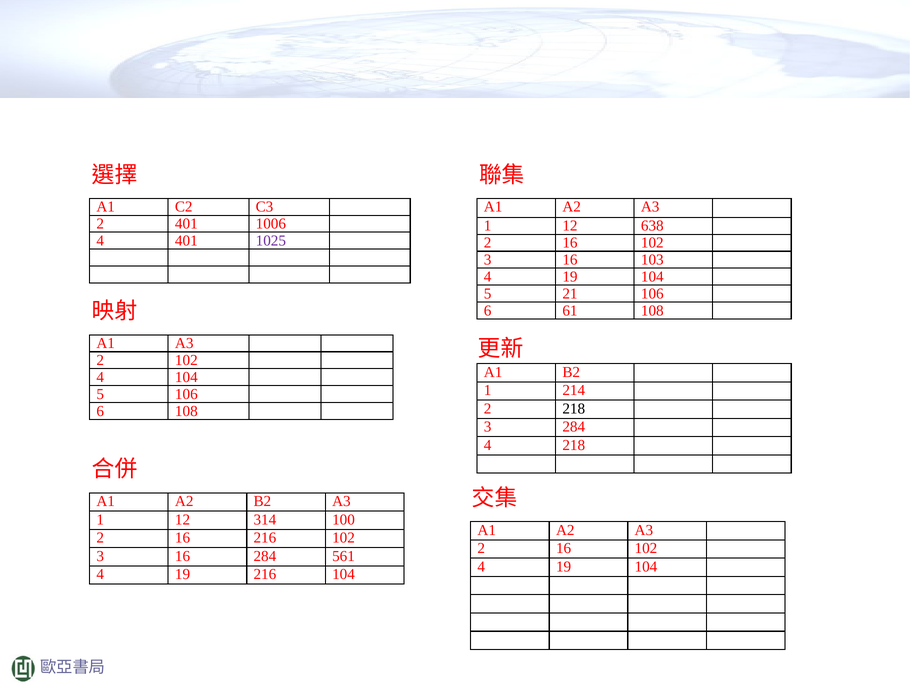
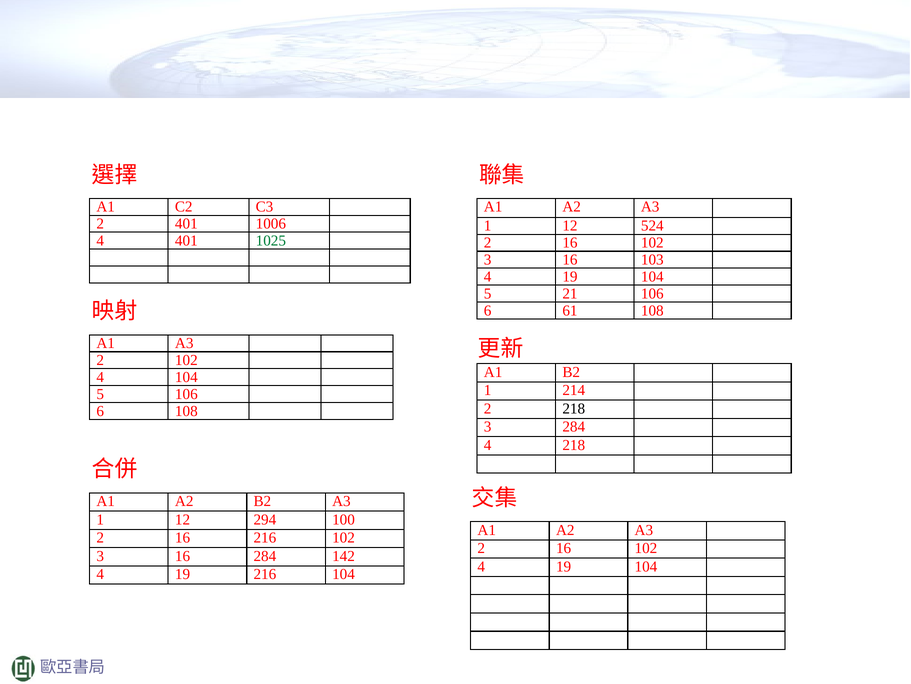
638: 638 -> 524 (652, 226)
1025 colour: purple -> green (271, 240)
314: 314 -> 294 (265, 519)
561: 561 -> 142 (344, 556)
